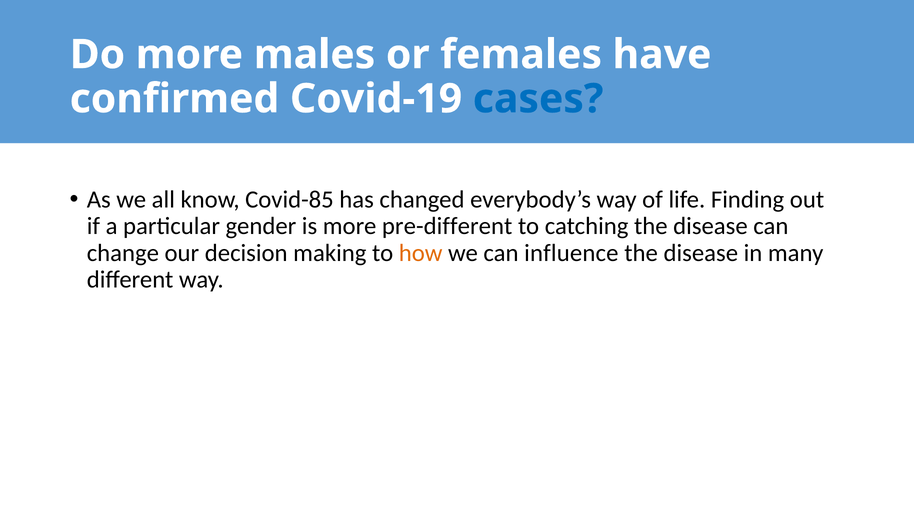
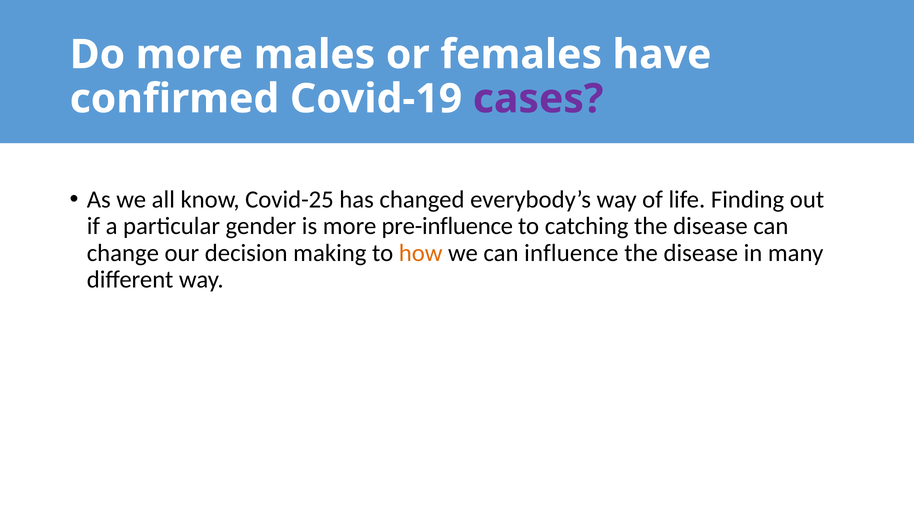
cases colour: blue -> purple (538, 99)
Covid-85: Covid-85 -> Covid-25 (289, 199)
pre-different: pre-different -> pre-influence (447, 226)
